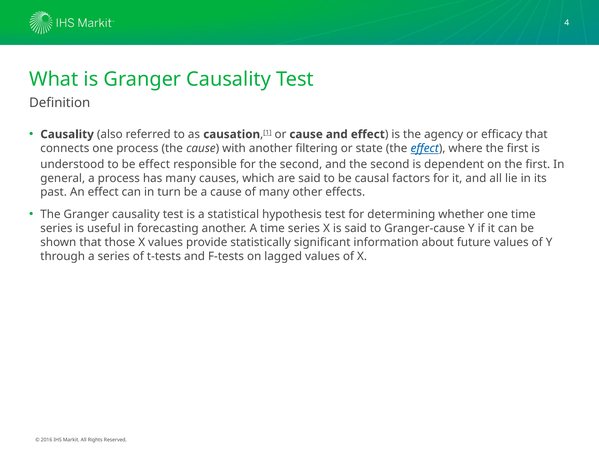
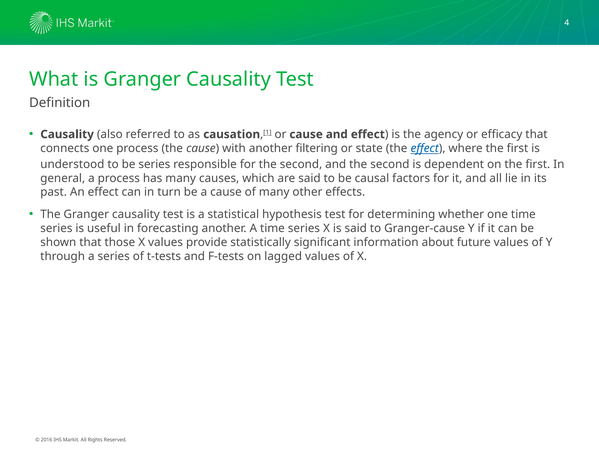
be effect: effect -> series (154, 164)
